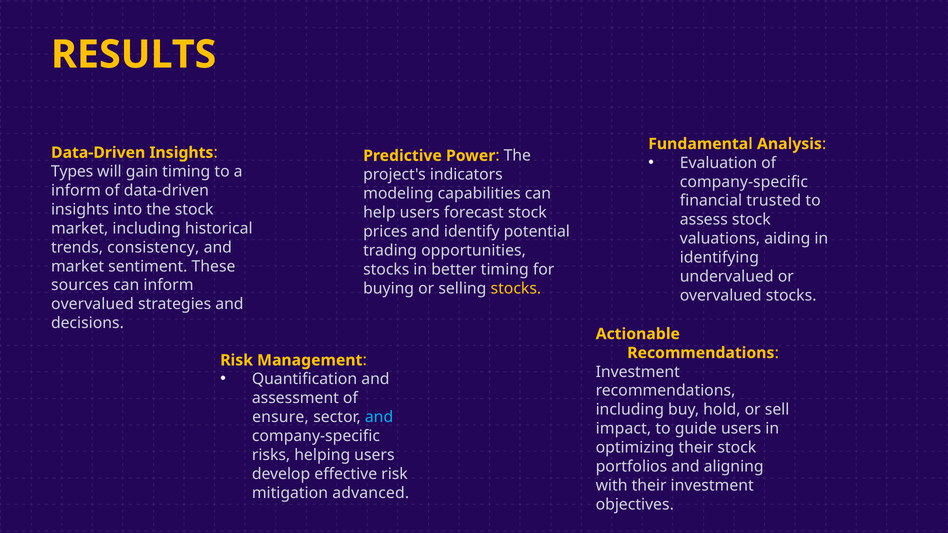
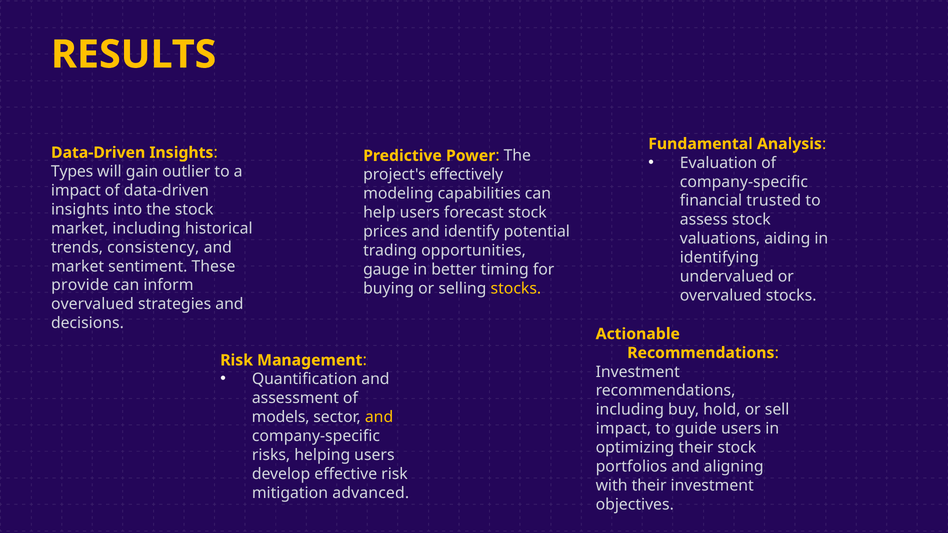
gain timing: timing -> outlier (186, 172)
indicators: indicators -> effectively (466, 175)
inform: inform -> impact (76, 191)
stocks: stocks -> gauge (386, 270)
sources: sources -> provide (80, 285)
ensure: ensure -> models (281, 417)
and colour: light blue -> yellow (379, 417)
